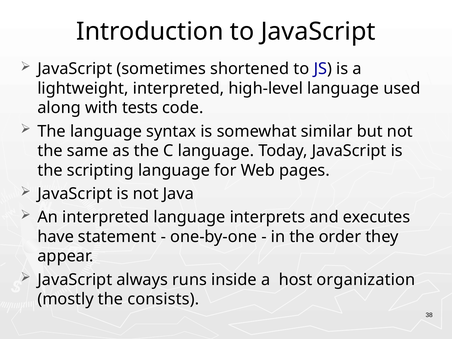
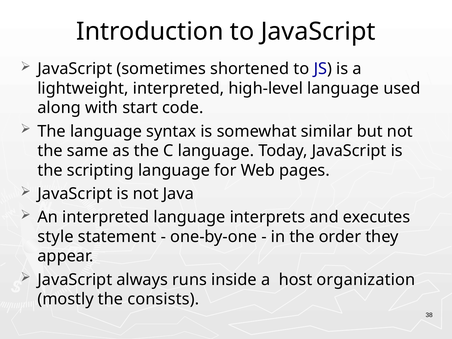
tests: tests -> start (140, 108)
have: have -> style (56, 237)
